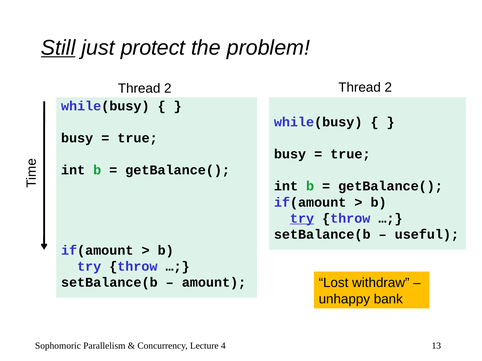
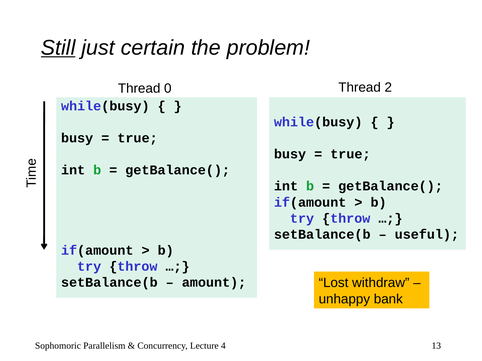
protect: protect -> certain (153, 48)
2: 2 -> 0 (168, 89)
try underline: present -> none (302, 219)
